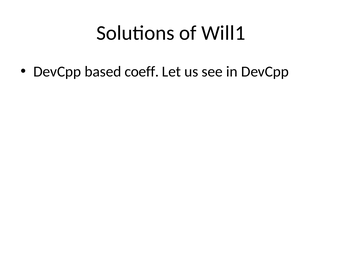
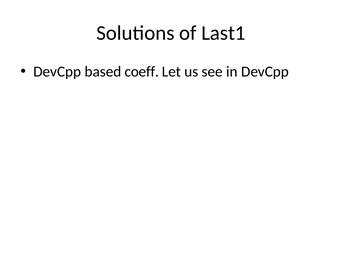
Will1: Will1 -> Last1 (223, 33)
